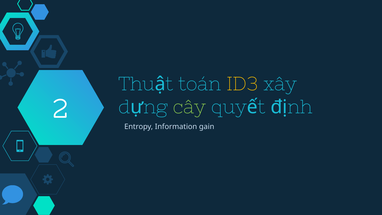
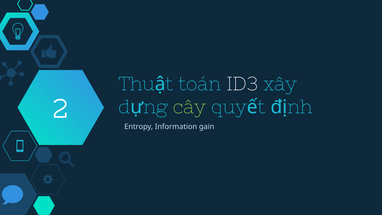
ID3 colour: yellow -> white (242, 84)
